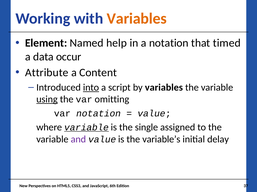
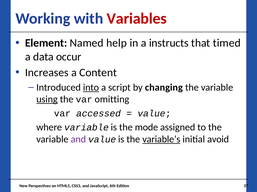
Variables colour: orange -> red (137, 19)
a notation: notation -> instructs (169, 43)
Attribute: Attribute -> Increases (47, 73)
by variables: variables -> changing (164, 88)
var notation: notation -> accessed (99, 114)
variable underline: present -> none (86, 128)
single: single -> mode (146, 128)
variable’s underline: none -> present (161, 140)
delay: delay -> avoid (218, 140)
